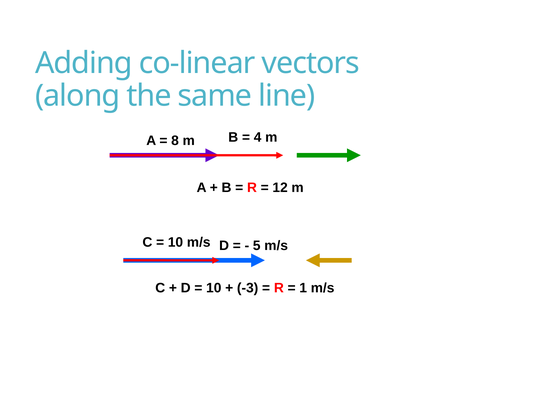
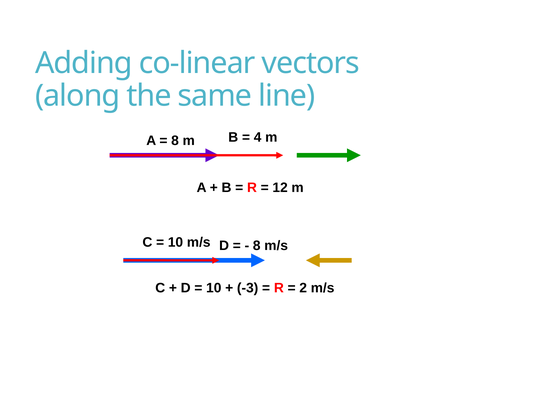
5: 5 -> 8 (257, 246)
1: 1 -> 2 (303, 288)
